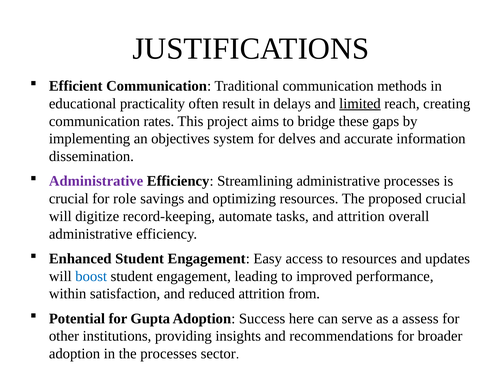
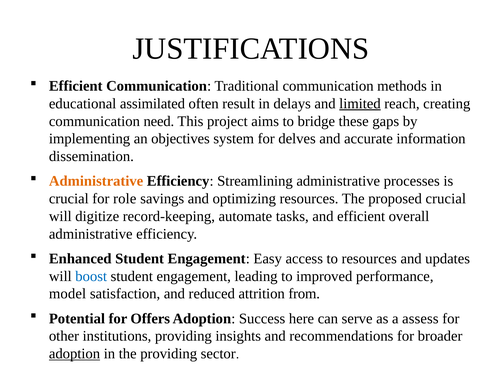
practicality: practicality -> assimilated (152, 103)
rates: rates -> need (159, 121)
Administrative colour: purple -> orange (96, 181)
and attrition: attrition -> efficient (361, 216)
within: within -> model (68, 293)
Gupta: Gupta -> Offers (150, 318)
adoption underline: none -> present (75, 353)
the processes: processes -> providing (169, 353)
